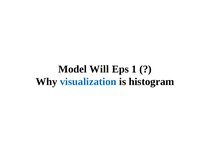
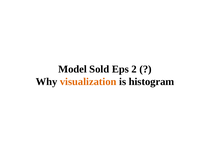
Will: Will -> Sold (99, 69)
1: 1 -> 2 (134, 69)
visualization colour: blue -> orange (88, 82)
